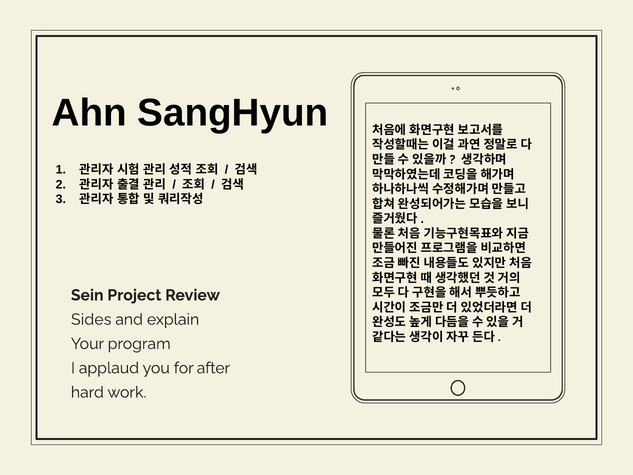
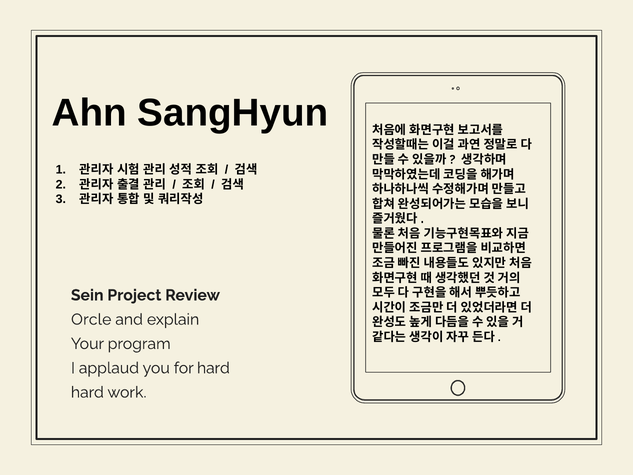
Sides: Sides -> Orcle (91, 319)
for after: after -> hard (213, 368)
